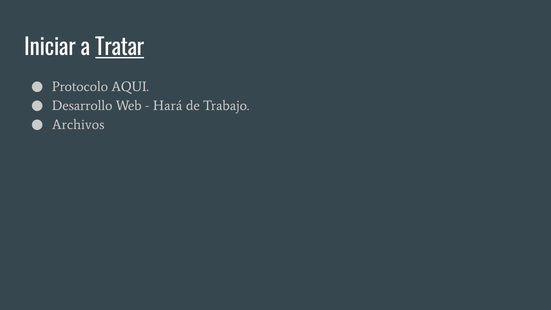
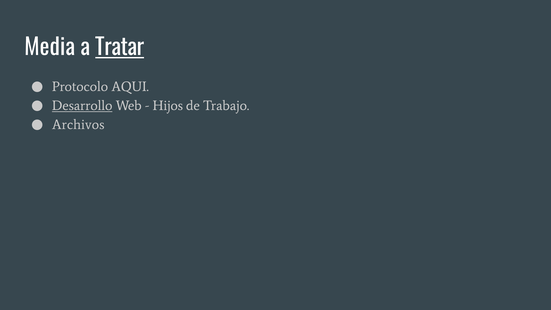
Iniciar: Iniciar -> Media (50, 48)
Desarrollo underline: none -> present (82, 106)
Hará: Hará -> Hijos (168, 106)
